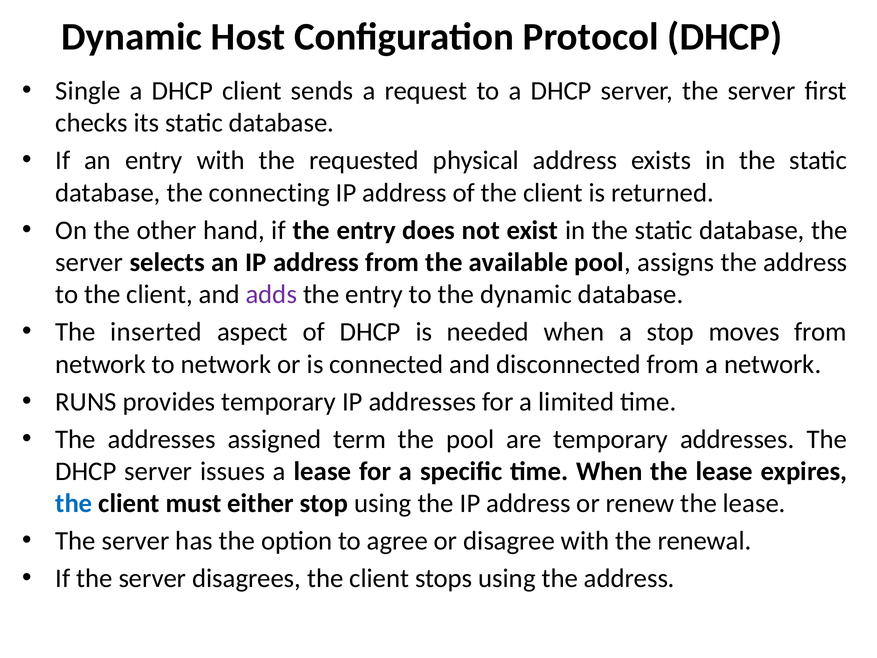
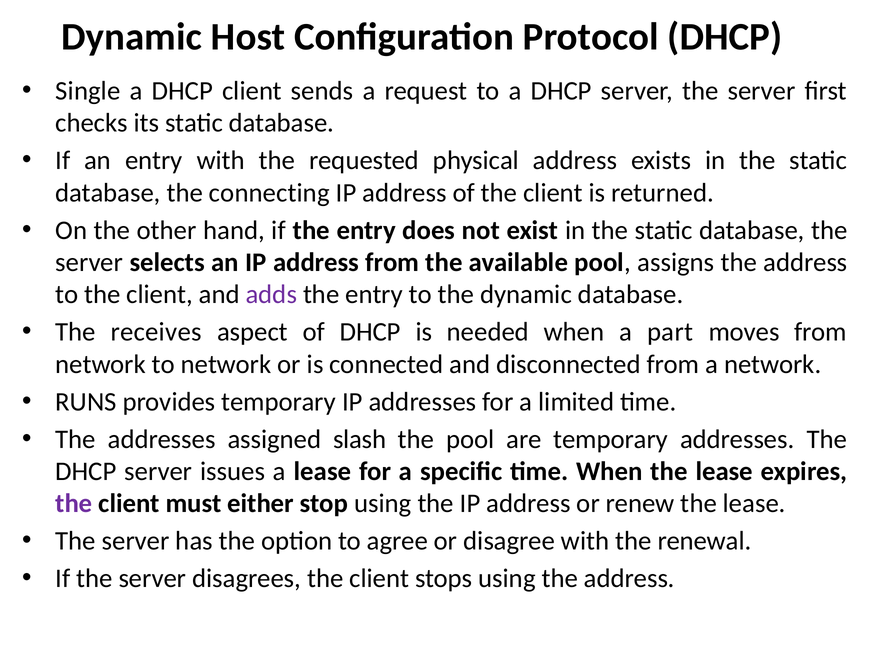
inserted: inserted -> receives (156, 332)
a stop: stop -> part (670, 332)
term: term -> slash (360, 439)
the colour: blue -> purple (74, 503)
